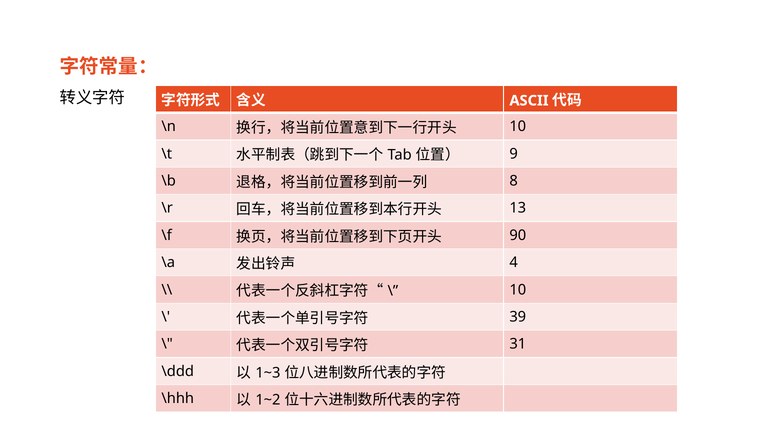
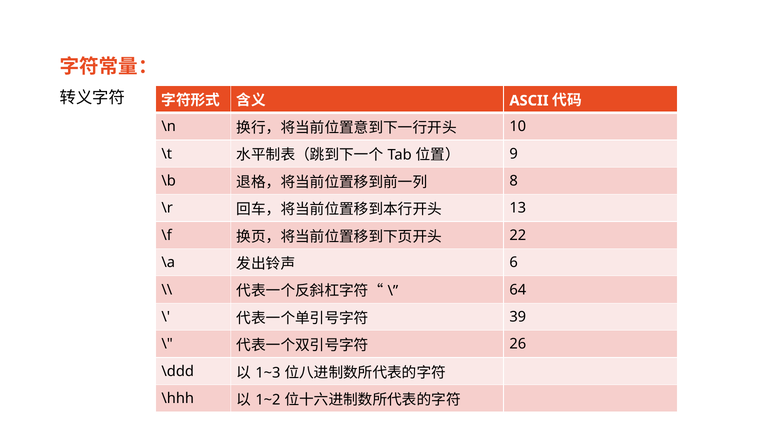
90: 90 -> 22 (518, 235)
4: 4 -> 6 (514, 262)
10: 10 -> 64 (518, 289)
31: 31 -> 26 (518, 344)
